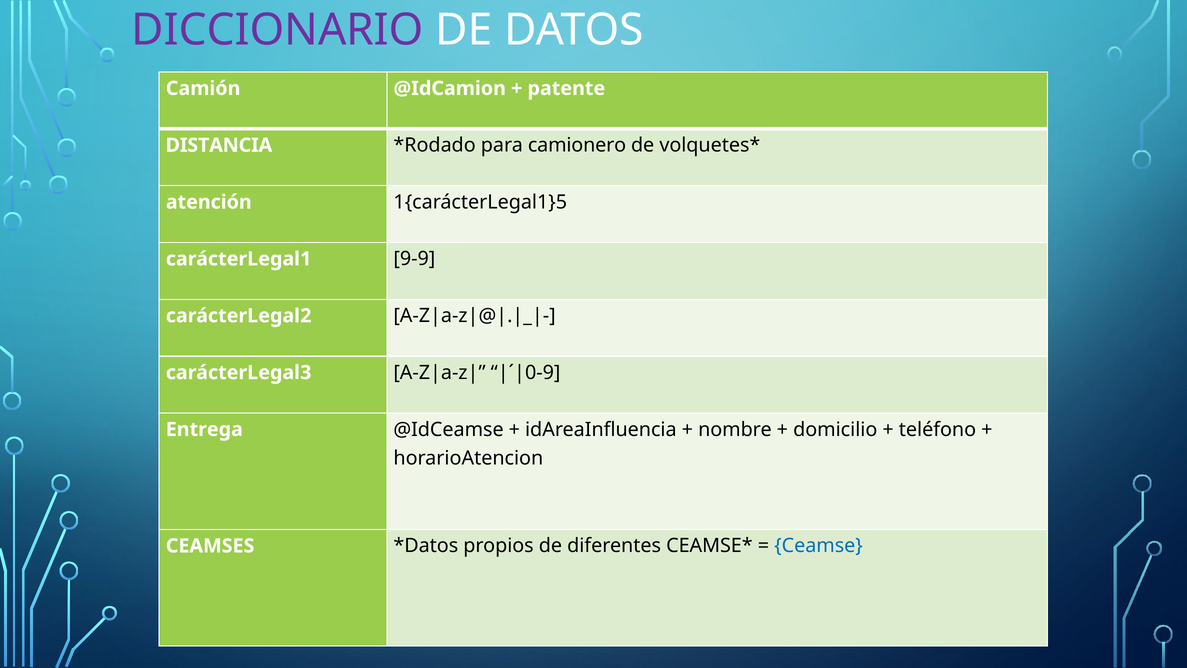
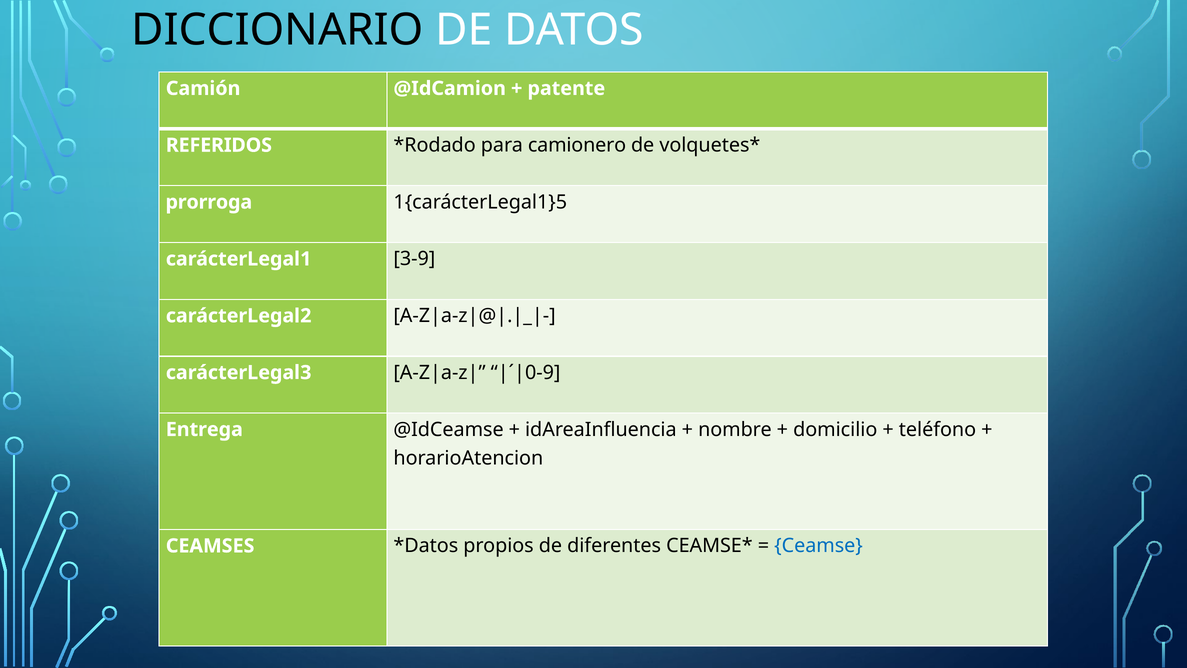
DICCIONARIO colour: purple -> black (277, 30)
DISTANCIA: DISTANCIA -> REFERIDOS (219, 145)
atención: atención -> prorroga (209, 202)
9-9: 9-9 -> 3-9 (414, 259)
